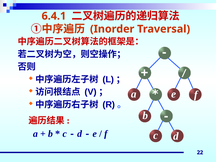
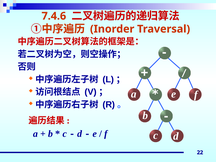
6.4.1: 6.4.1 -> 7.4.6 (54, 16)
